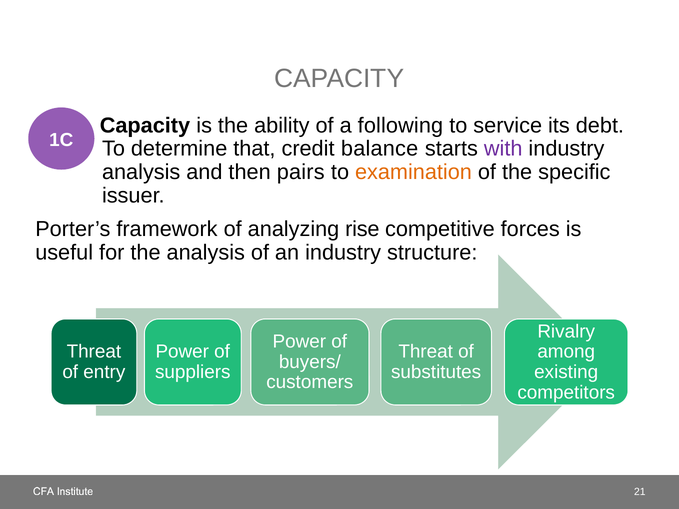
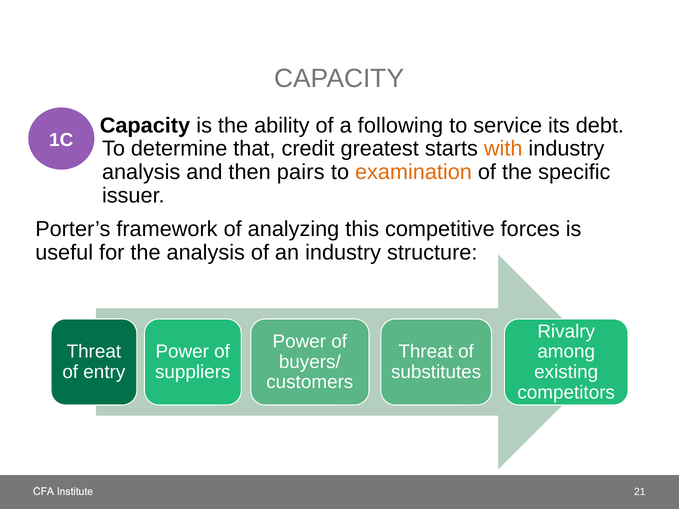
balance: balance -> greatest (380, 149)
with colour: purple -> orange (503, 149)
rise: rise -> this (362, 229)
